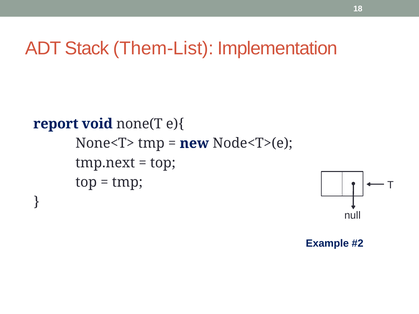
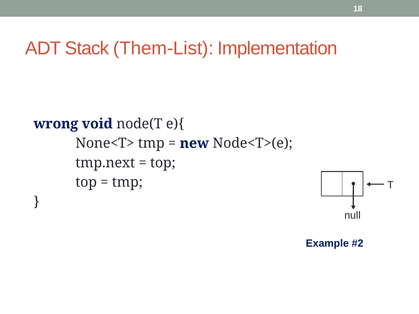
report: report -> wrong (56, 124)
none(T: none(T -> node(T (139, 124)
